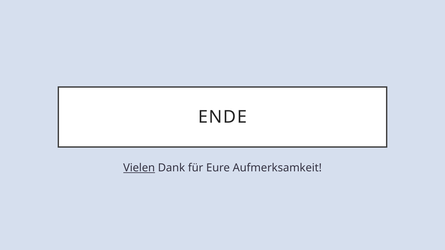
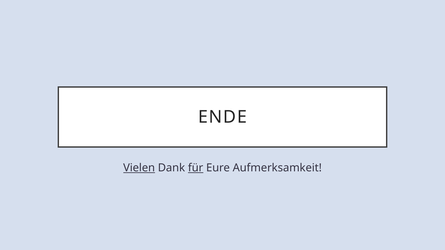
für underline: none -> present (196, 168)
